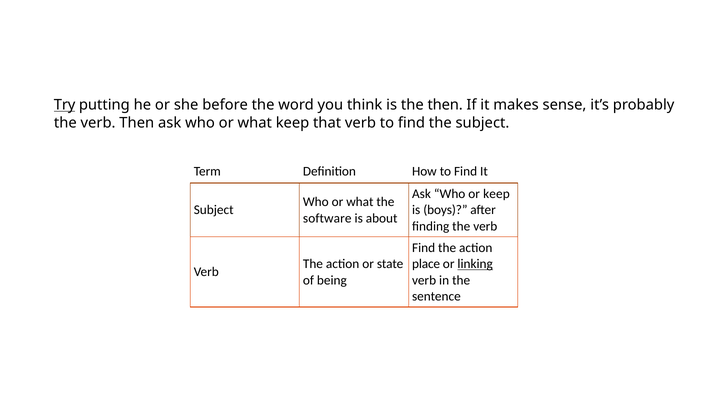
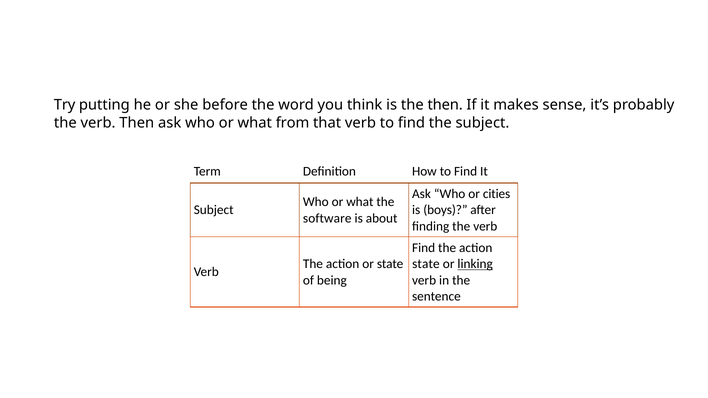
Try underline: present -> none (65, 105)
what keep: keep -> from (293, 123)
or keep: keep -> cities (497, 194)
place: place -> state (426, 264)
